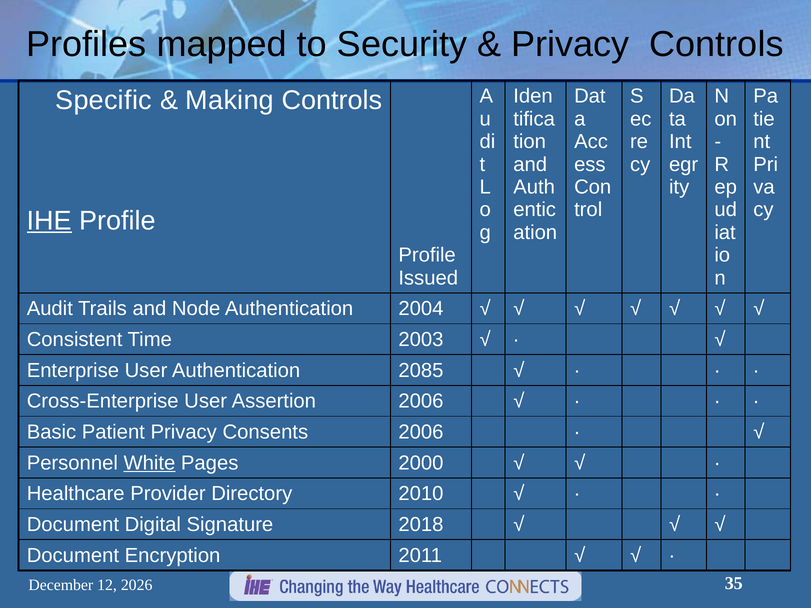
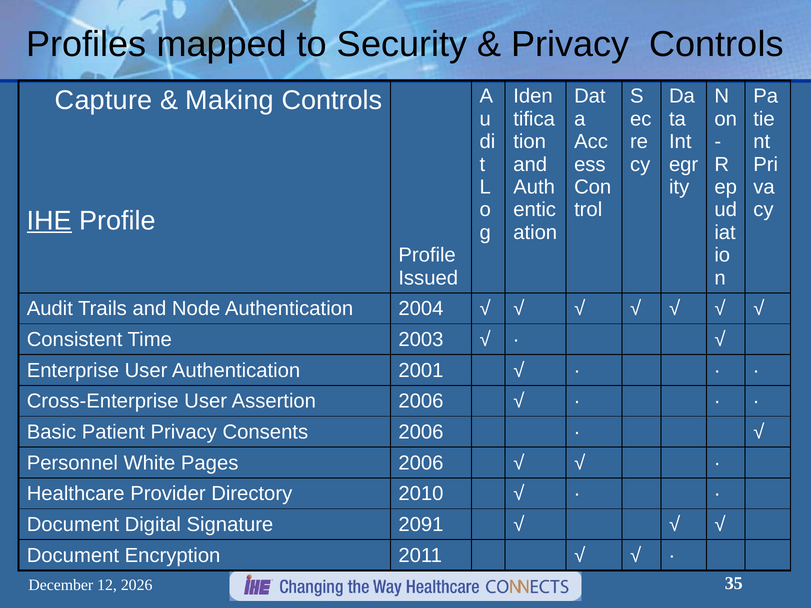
Specific: Specific -> Capture (104, 100)
2085: 2085 -> 2001 (421, 370)
White underline: present -> none (149, 463)
Pages 2000: 2000 -> 2006 (421, 463)
2018: 2018 -> 2091 (421, 525)
